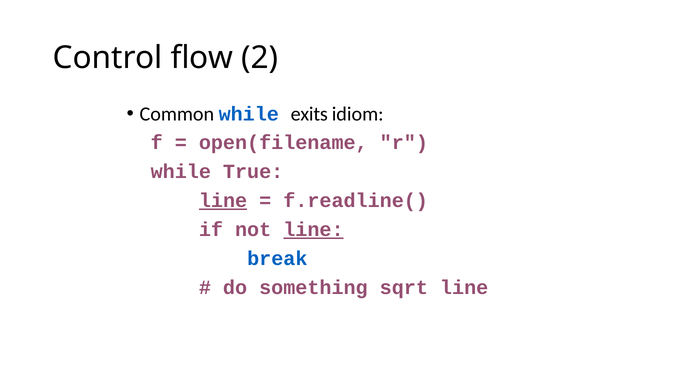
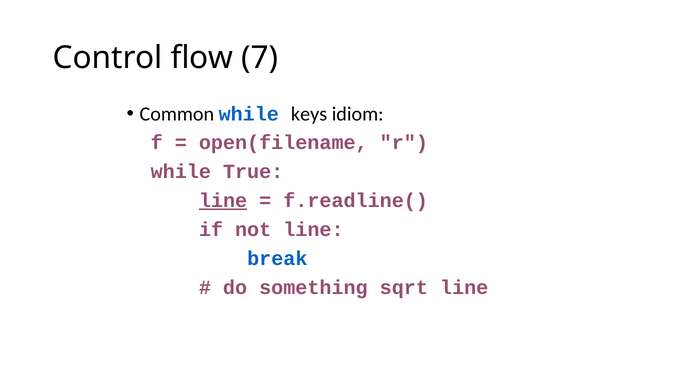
2: 2 -> 7 (260, 58)
exits: exits -> keys (309, 114)
line underline: present -> none (313, 230)
